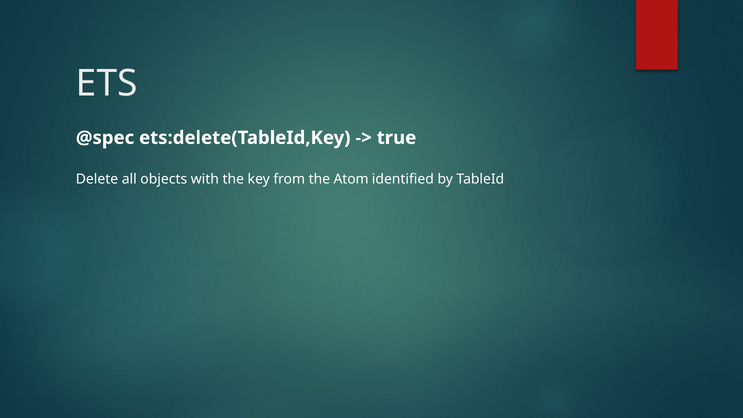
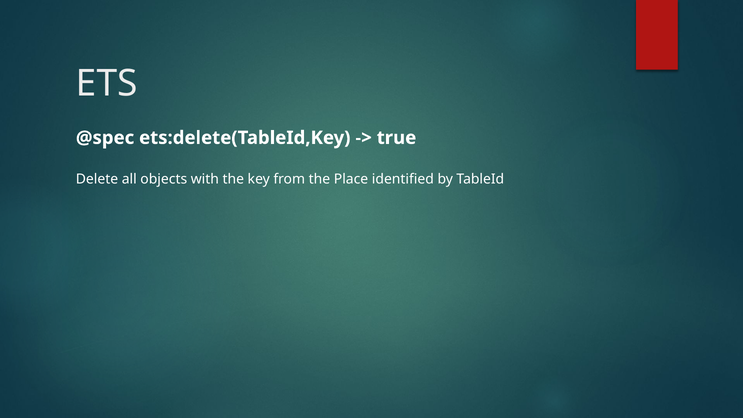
Atom: Atom -> Place (351, 179)
